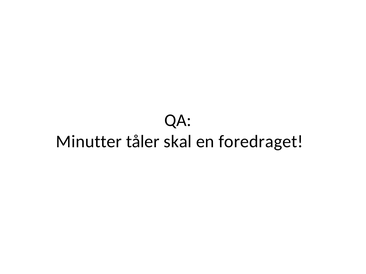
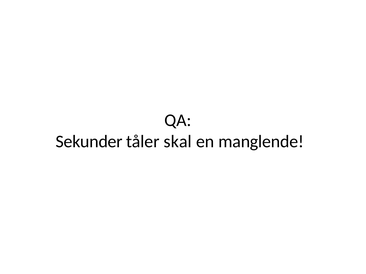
Minutter: Minutter -> Sekunder (89, 142)
foredraget: foredraget -> manglende (261, 142)
